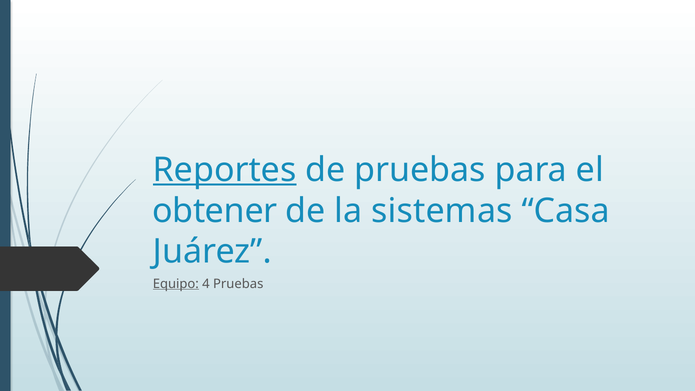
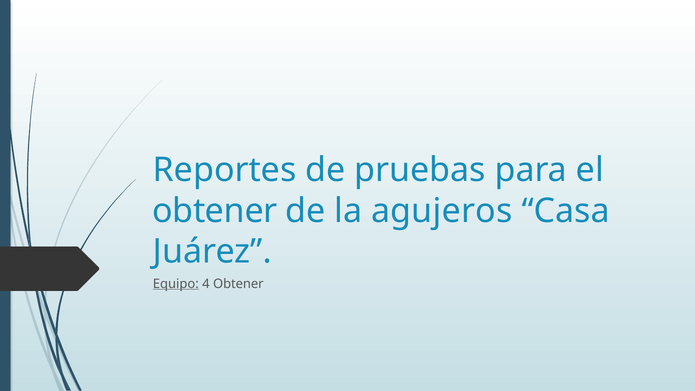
Reportes underline: present -> none (225, 170)
sistemas: sistemas -> agujeros (442, 211)
4 Pruebas: Pruebas -> Obtener (238, 284)
